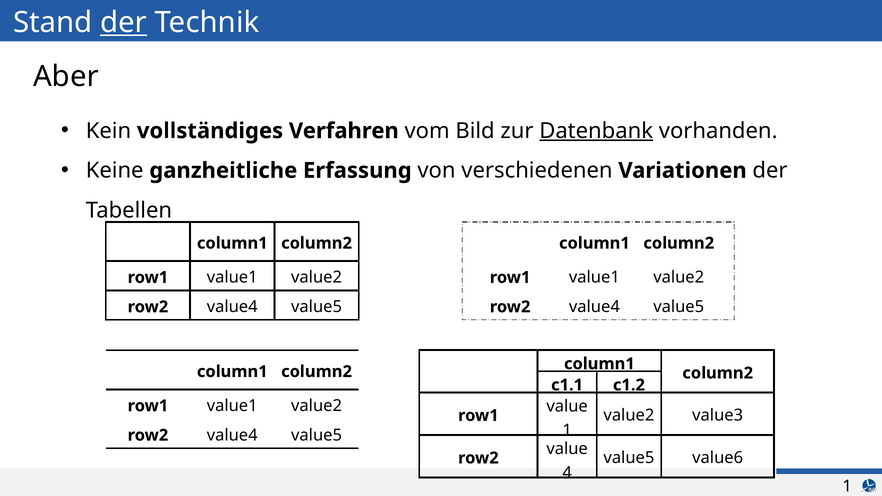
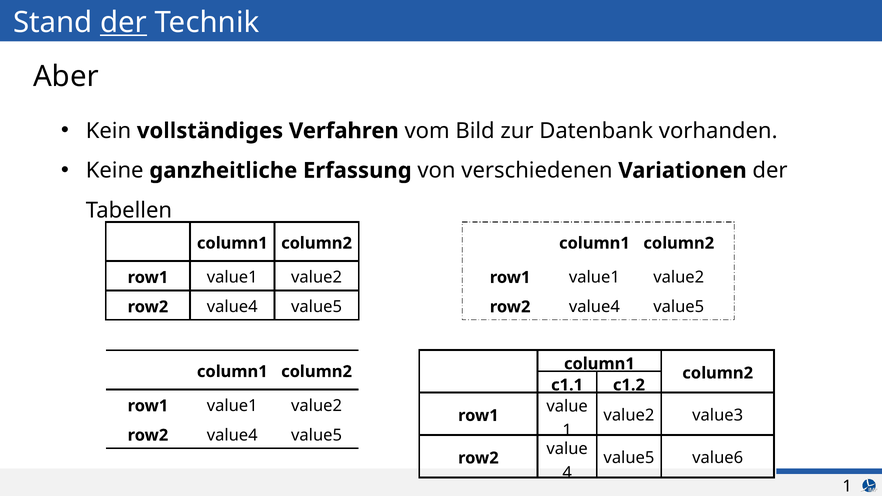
Datenbank underline: present -> none (596, 131)
